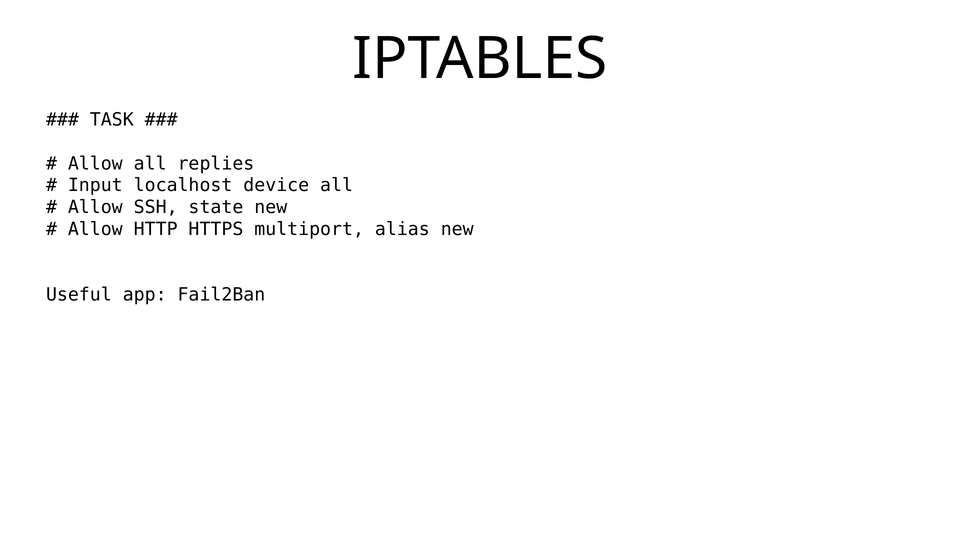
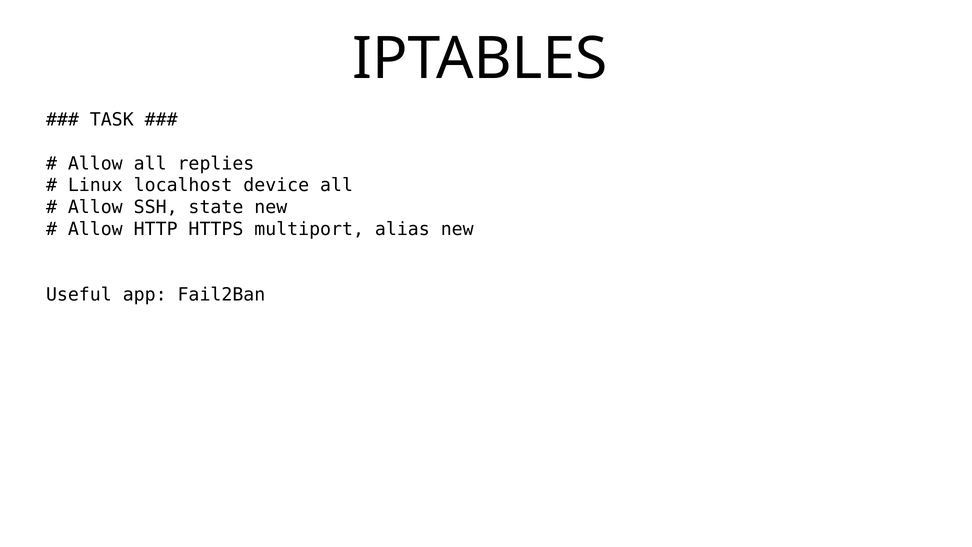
Input: Input -> Linux (95, 185)
